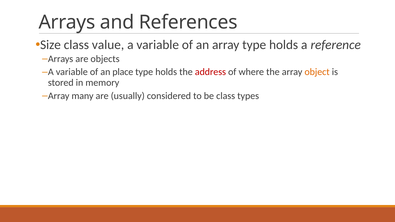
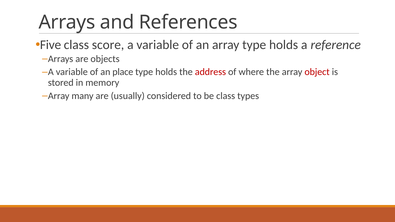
Size: Size -> Five (51, 45)
value: value -> score (108, 45)
object colour: orange -> red (317, 72)
